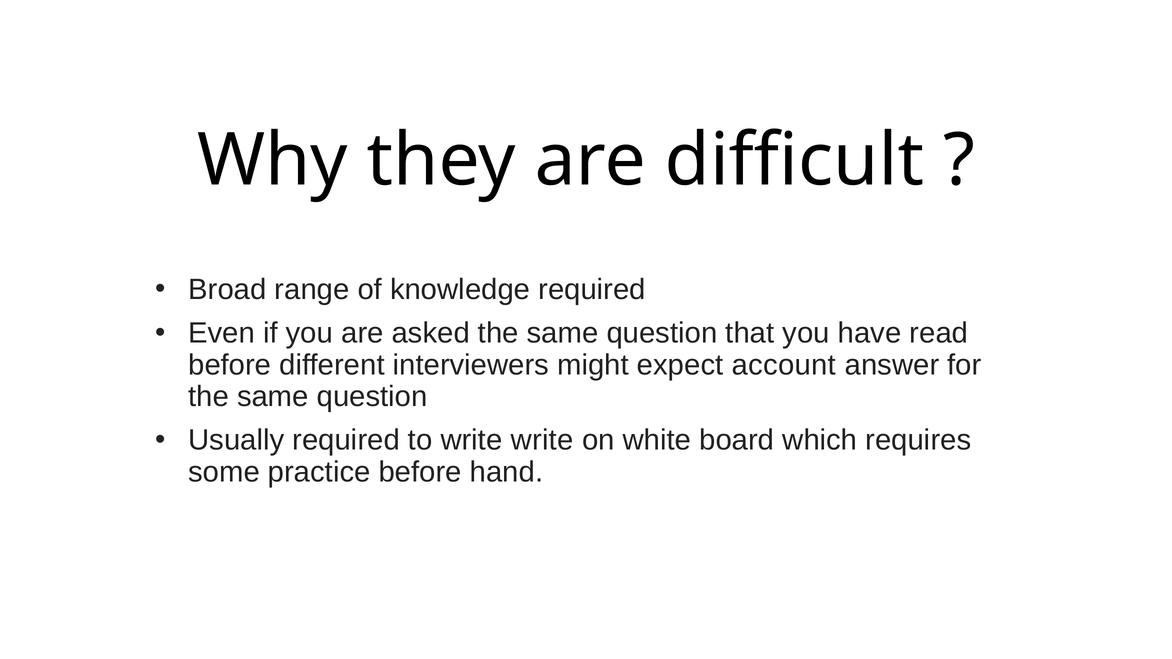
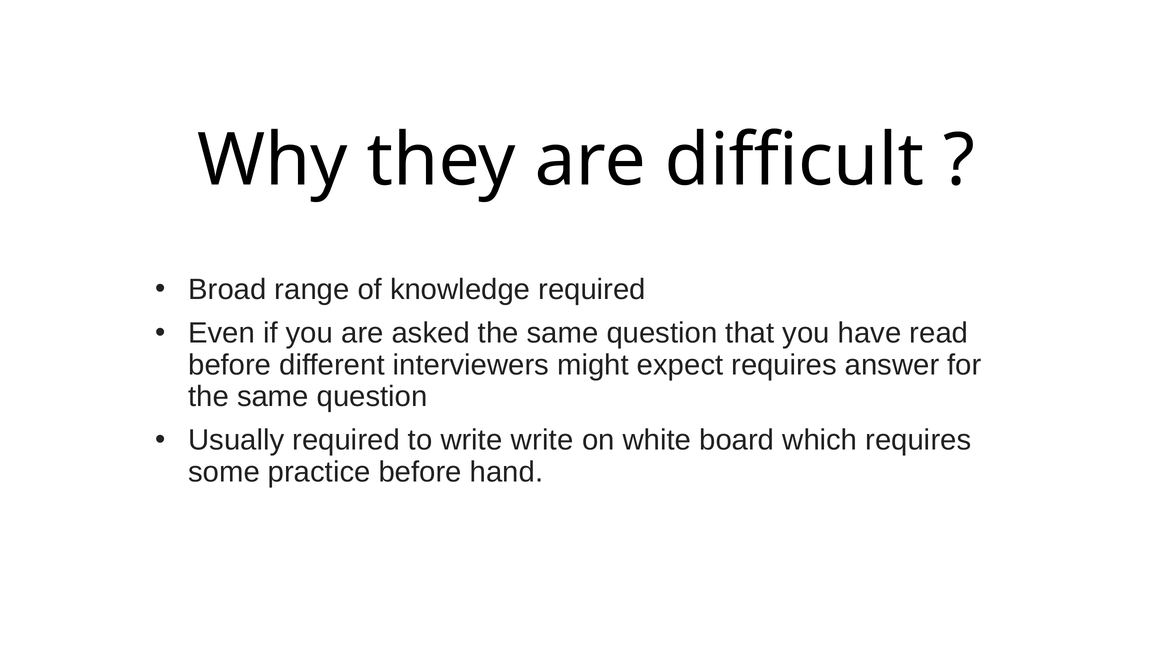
expect account: account -> requires (784, 365)
